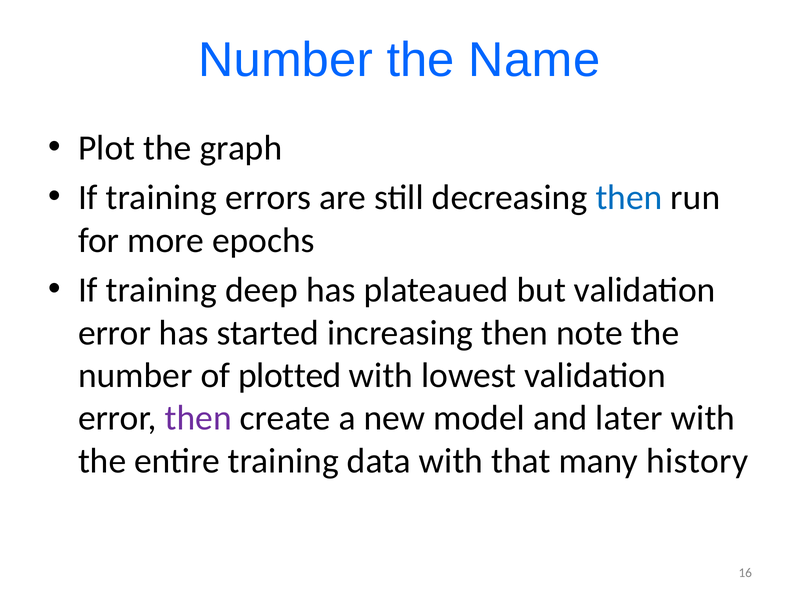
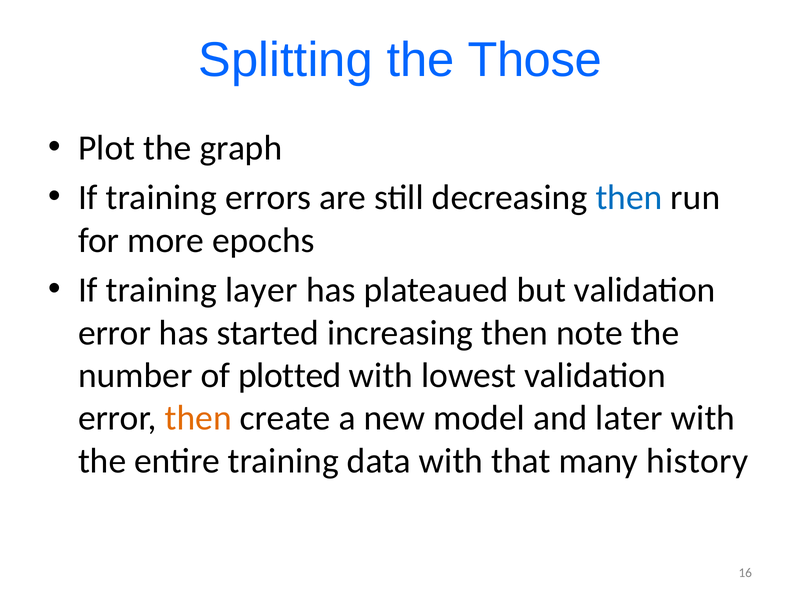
Number: Number -> Splitting (286, 60)
Name: Name -> Those (535, 60)
deep: deep -> layer (261, 290)
then colour: purple -> orange (198, 418)
